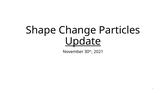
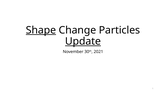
Shape underline: none -> present (41, 30)
